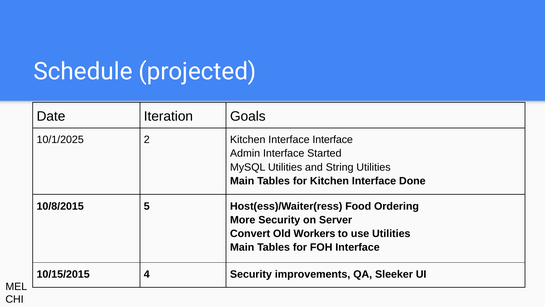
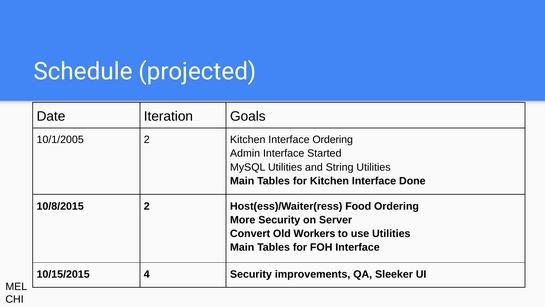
10/1/2025: 10/1/2025 -> 10/1/2005 (60, 140)
Interface Interface: Interface -> Ordering (333, 140)
10/8/2015 5: 5 -> 2 (147, 206)
